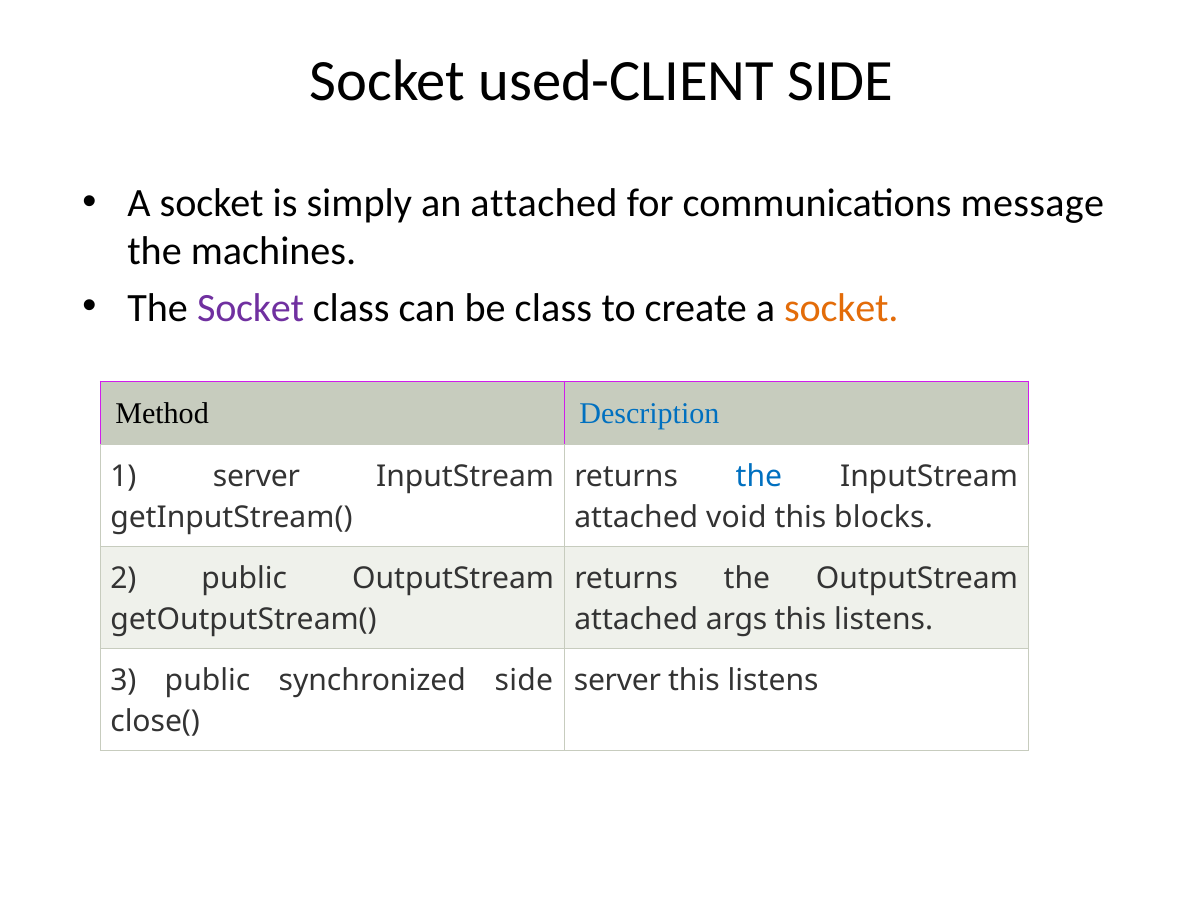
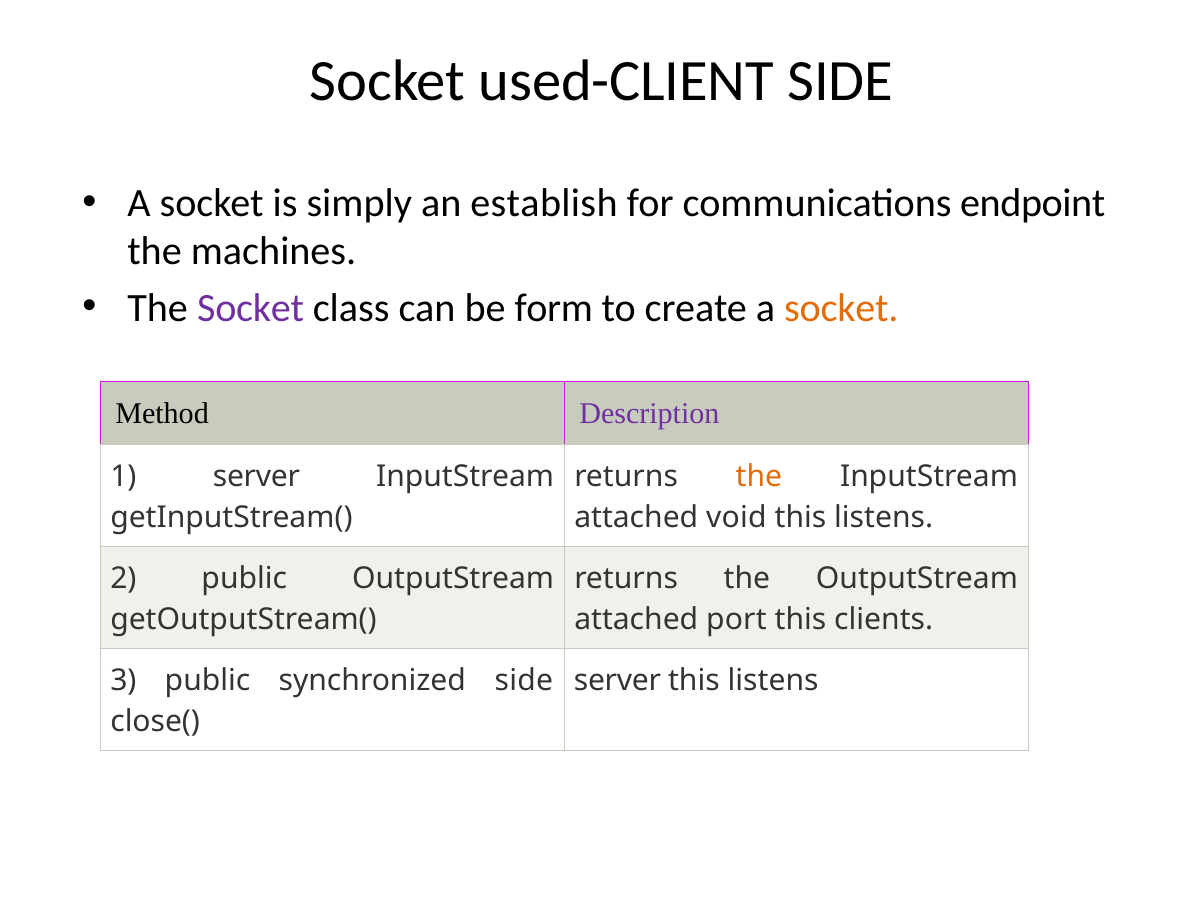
an attached: attached -> establish (544, 203)
message: message -> endpoint (1033, 203)
be class: class -> form (554, 308)
Description colour: blue -> purple (649, 413)
the colour: blue -> orange (759, 477)
blocks: blocks -> listens (884, 518)
args: args -> port (736, 620)
listens: listens -> clients (884, 620)
